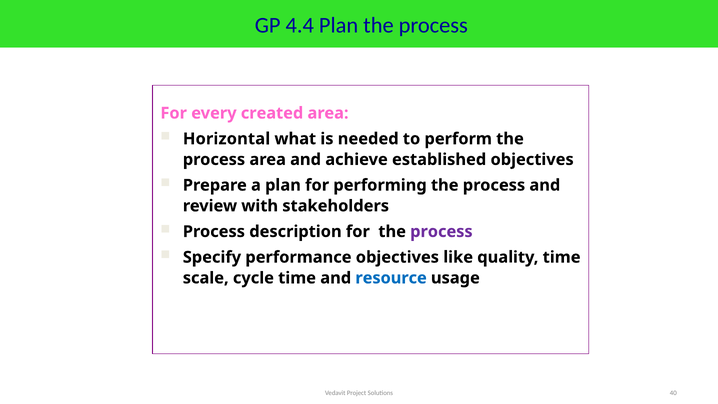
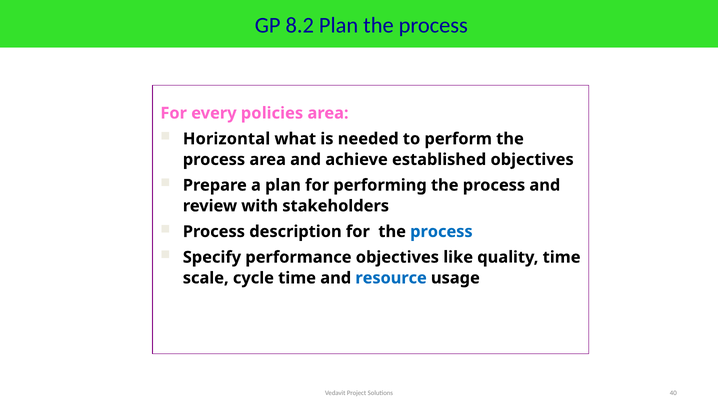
4.4: 4.4 -> 8.2 (300, 25)
created: created -> policies (272, 113)
process colour: purple -> blue (441, 232)
